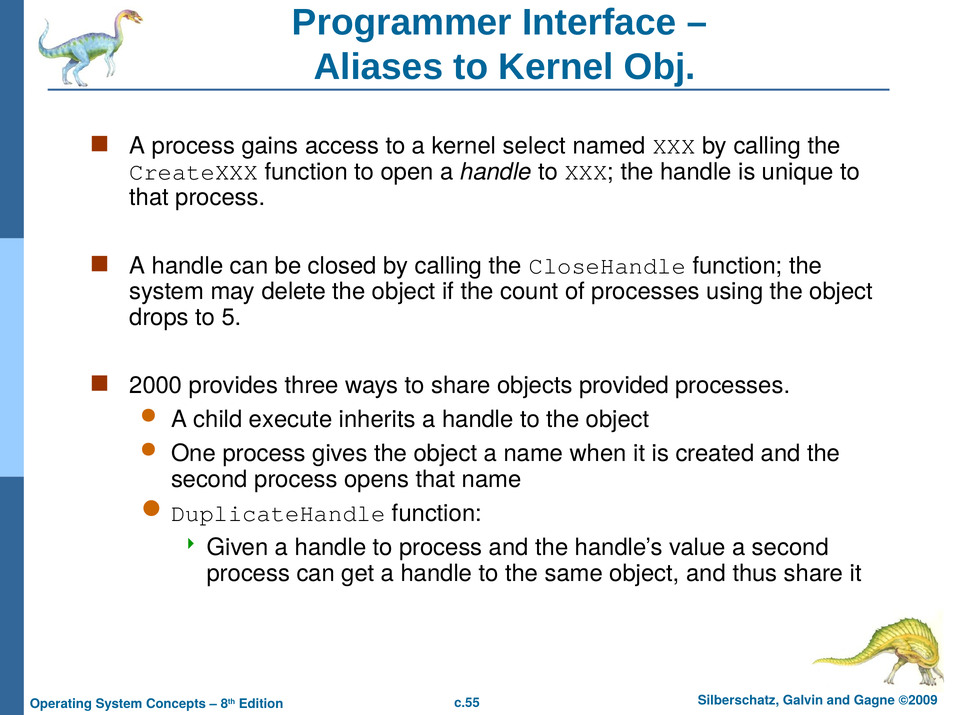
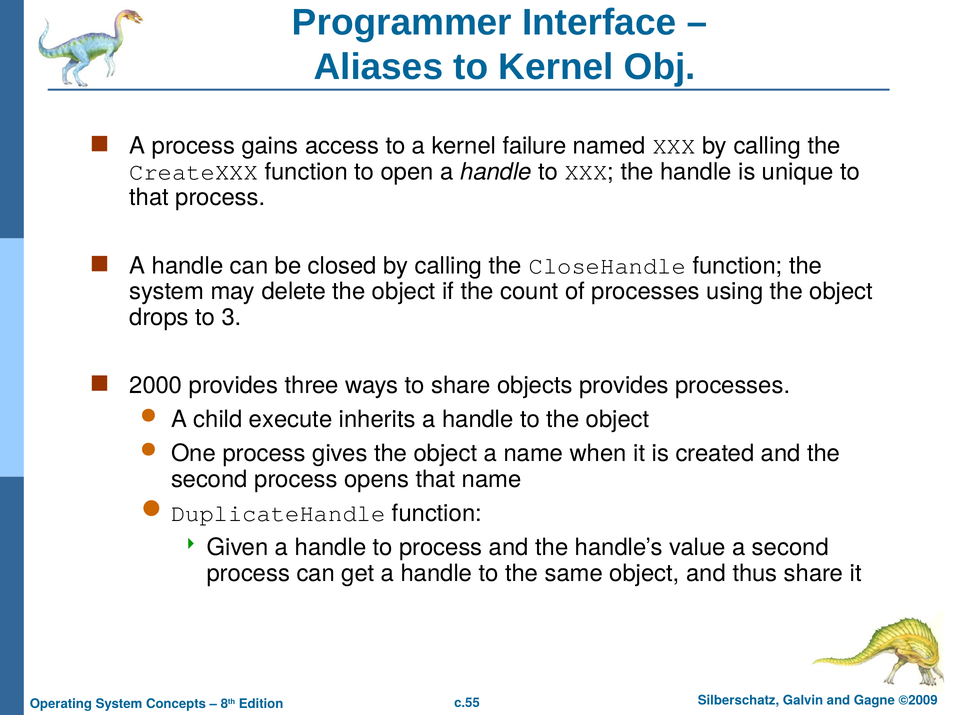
select: select -> failure (535, 146)
5: 5 -> 3 (231, 317)
objects provided: provided -> provides (624, 385)
